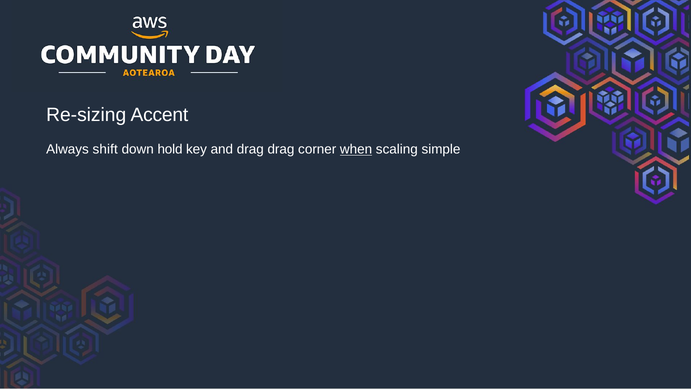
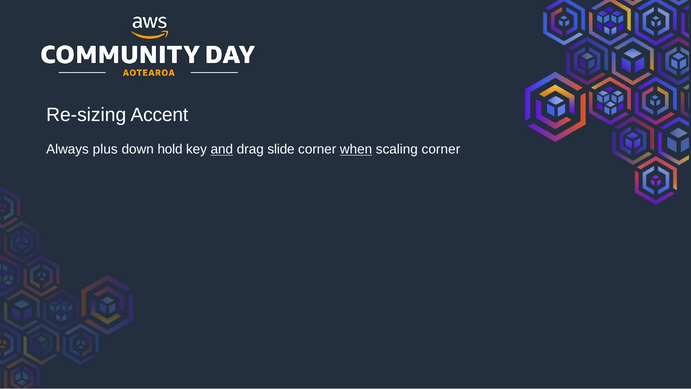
shift: shift -> plus (105, 149)
and underline: none -> present (222, 149)
drag drag: drag -> slide (281, 149)
scaling simple: simple -> corner (441, 149)
